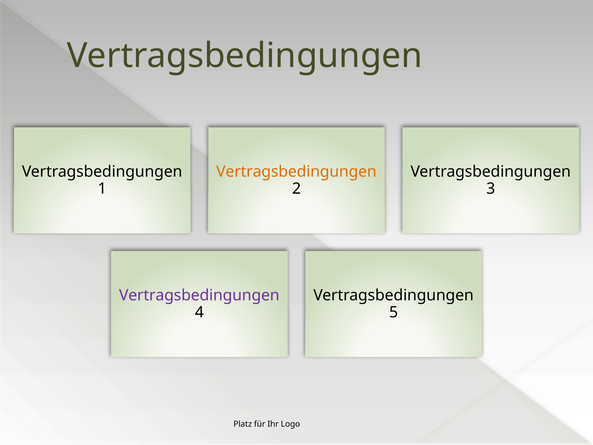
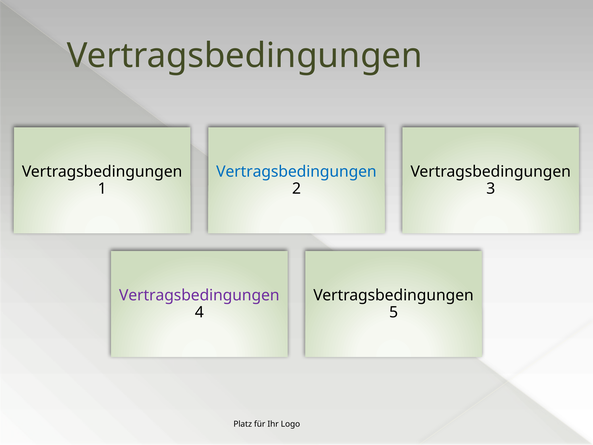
Vertragsbedingungen colour: orange -> blue (296, 172)
